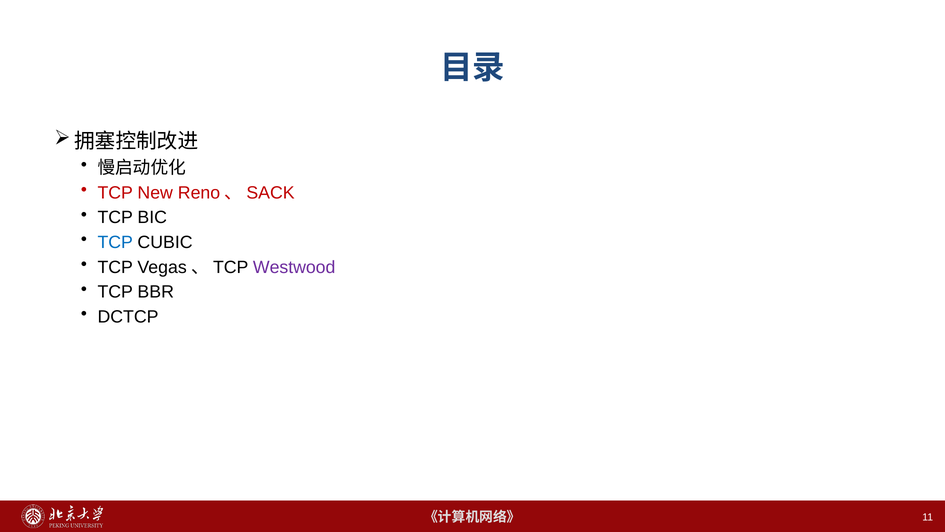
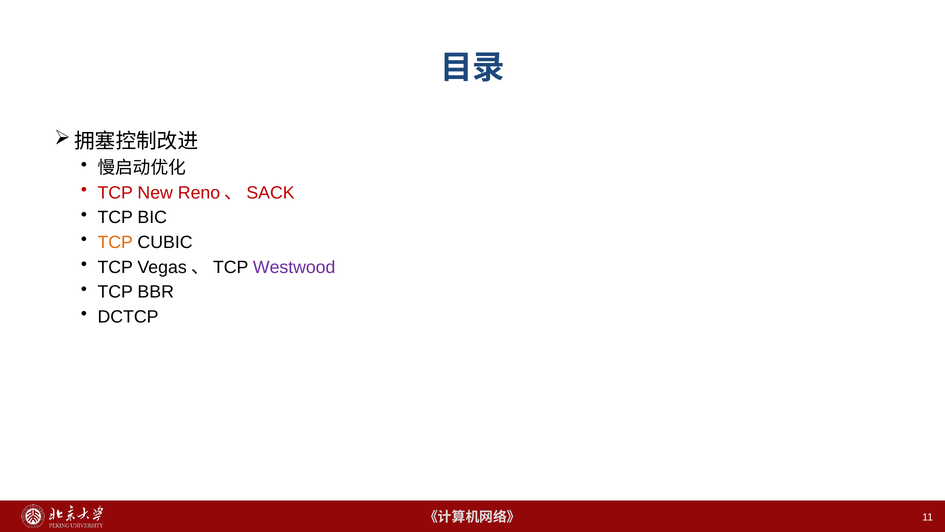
TCP colour: blue -> orange (115, 242)
